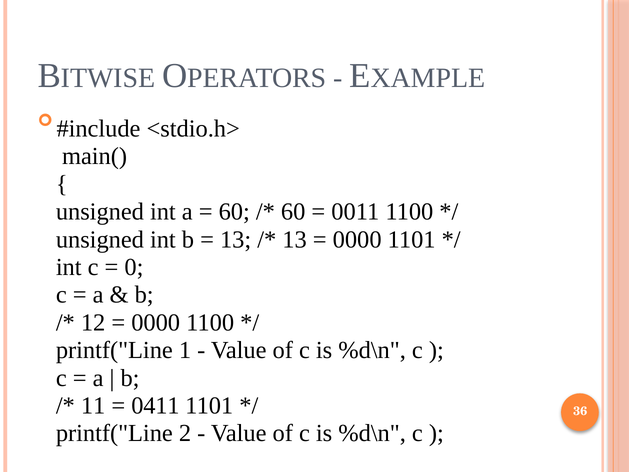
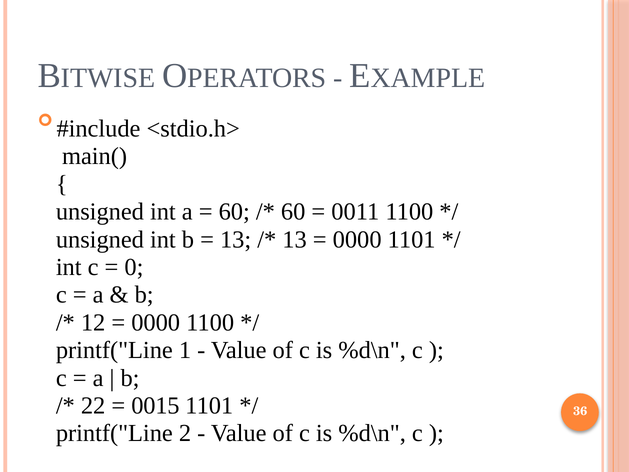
11: 11 -> 22 (93, 405)
0411: 0411 -> 0015 (155, 405)
